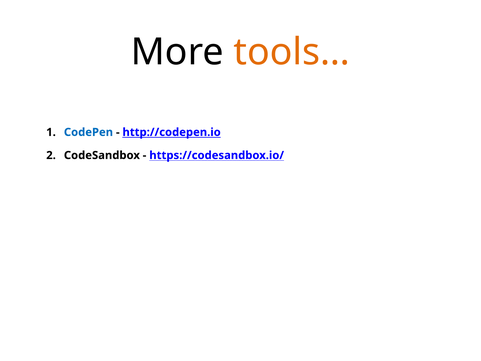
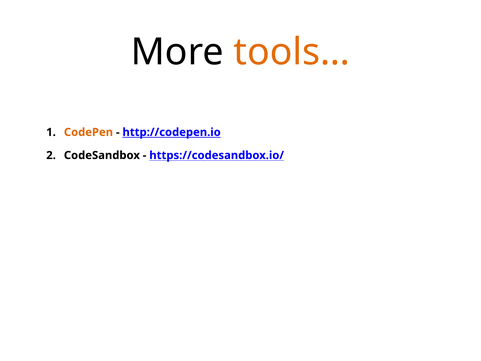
CodePen colour: blue -> orange (88, 132)
